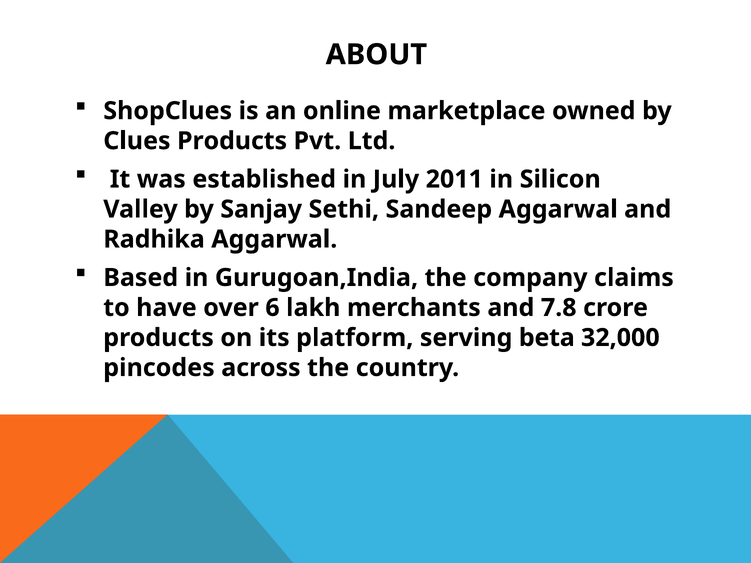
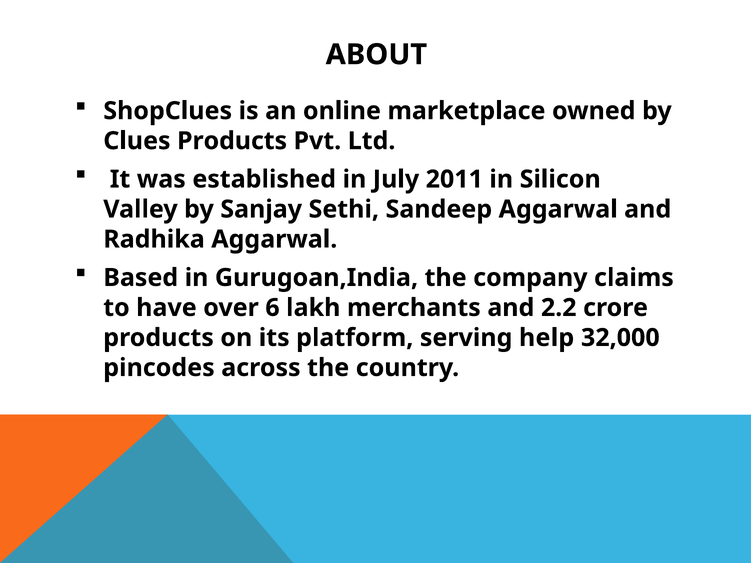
7.8: 7.8 -> 2.2 (559, 308)
beta: beta -> help (547, 338)
